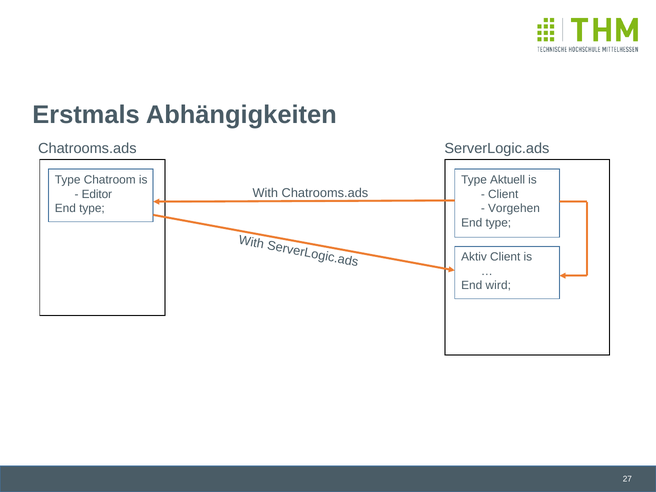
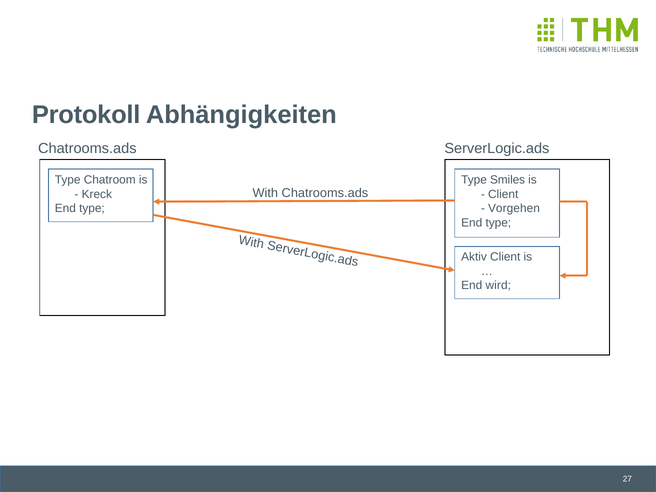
Erstmals: Erstmals -> Protokoll (86, 115)
Aktuell: Aktuell -> Smiles (508, 180)
Editor: Editor -> Kreck (97, 194)
